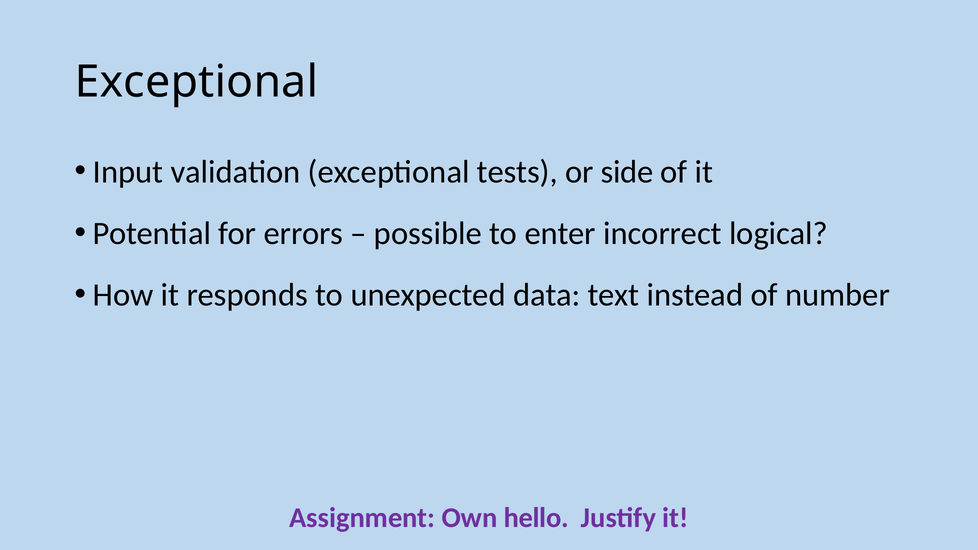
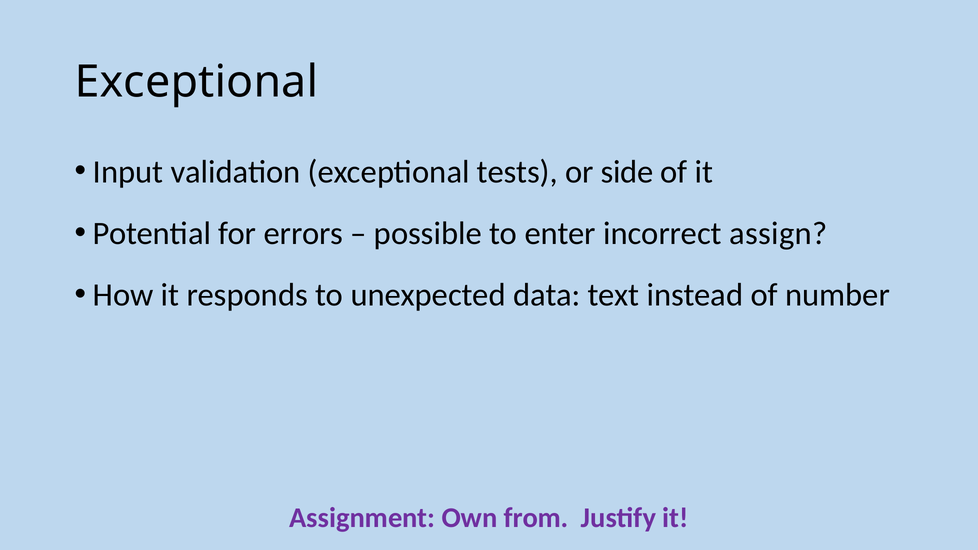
logical: logical -> assign (778, 234)
hello: hello -> from (536, 518)
